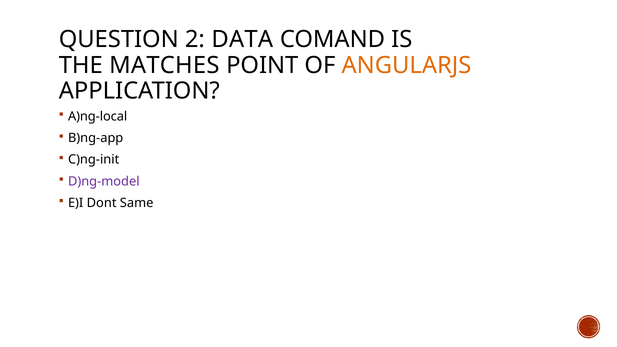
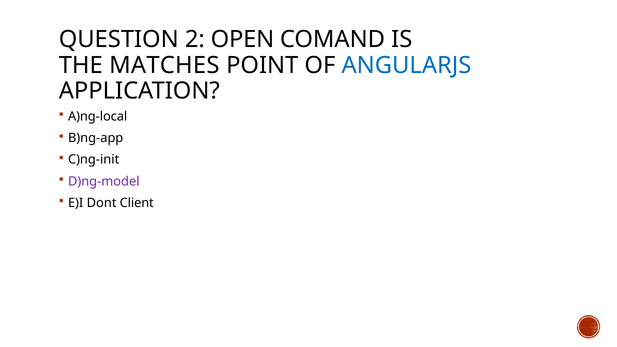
DATA: DATA -> OPEN (242, 40)
ANGULARJS colour: orange -> blue (406, 65)
Same: Same -> Client (137, 203)
